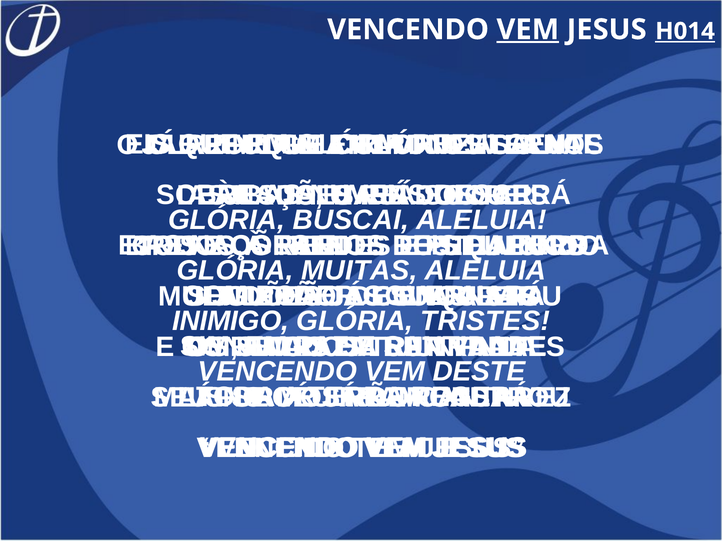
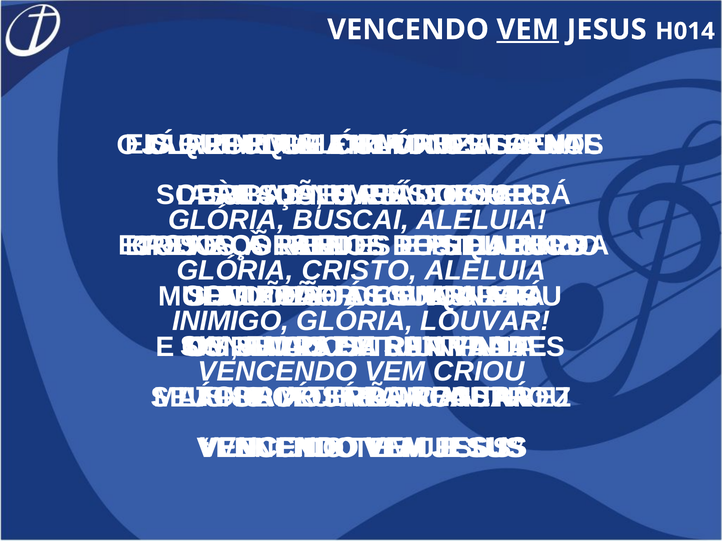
H014 underline: present -> none (685, 31)
GLÓRIA MUITAS: MUITAS -> CRISTO (359, 271)
TRISTES: TRISTES -> LOUVAR (485, 321)
VEM DESTE: DESTE -> CRIOU (479, 372)
